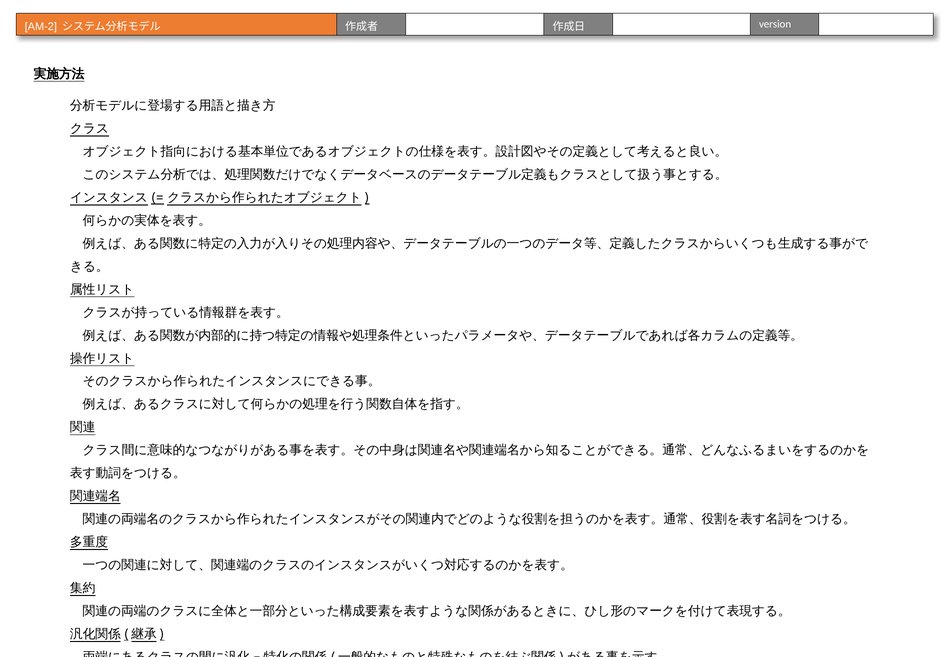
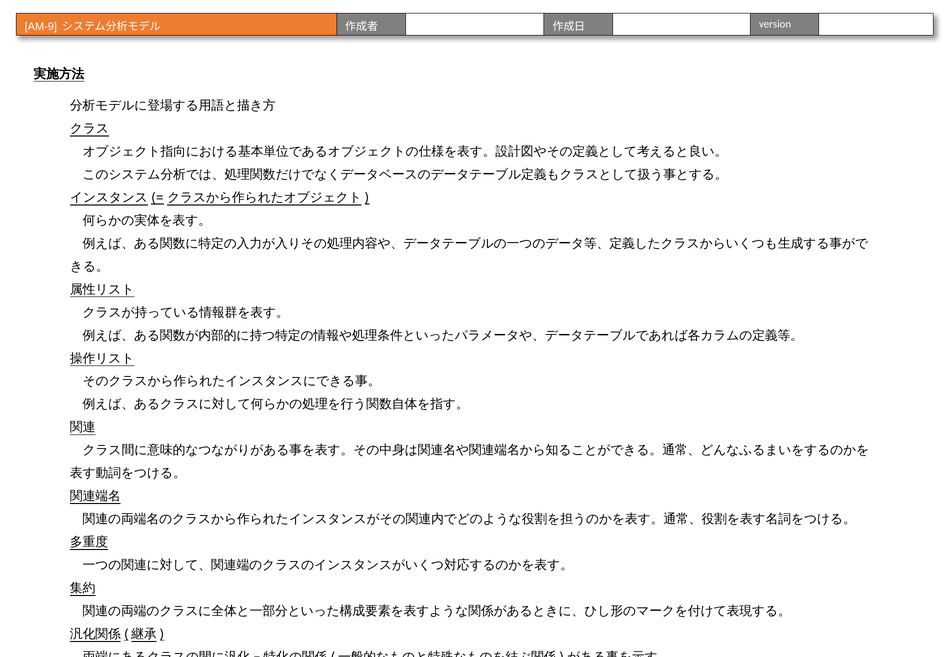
AM-2: AM-2 -> AM-9 (41, 27)
